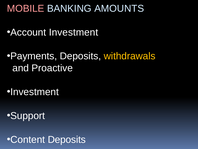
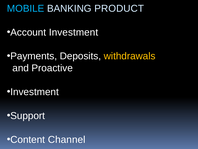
MOBILE colour: pink -> light blue (26, 8)
AMOUNTS: AMOUNTS -> PRODUCT (119, 8)
Content Deposits: Deposits -> Channel (67, 139)
